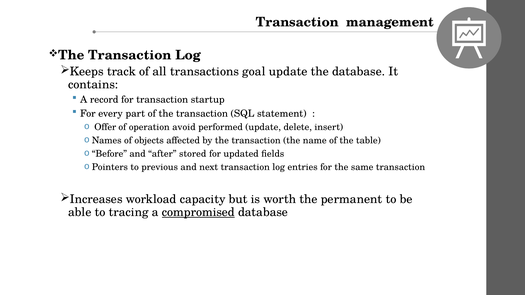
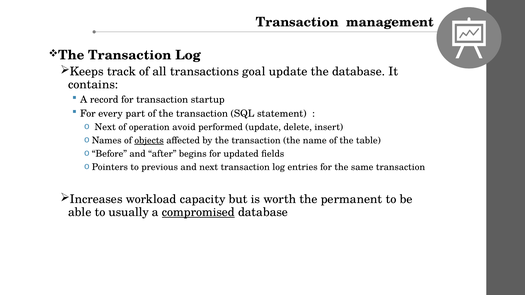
Offer: Offer -> Next (105, 127)
objects underline: none -> present (149, 141)
stored: stored -> begins (193, 154)
tracing: tracing -> usually (129, 212)
